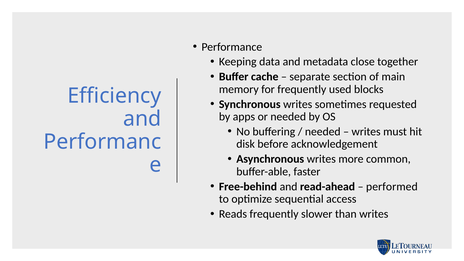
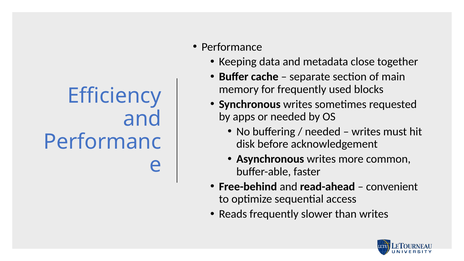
performed: performed -> convenient (392, 187)
